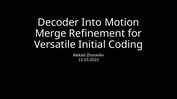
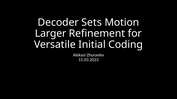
Into: Into -> Sets (92, 22)
Merge: Merge -> Larger (51, 34)
